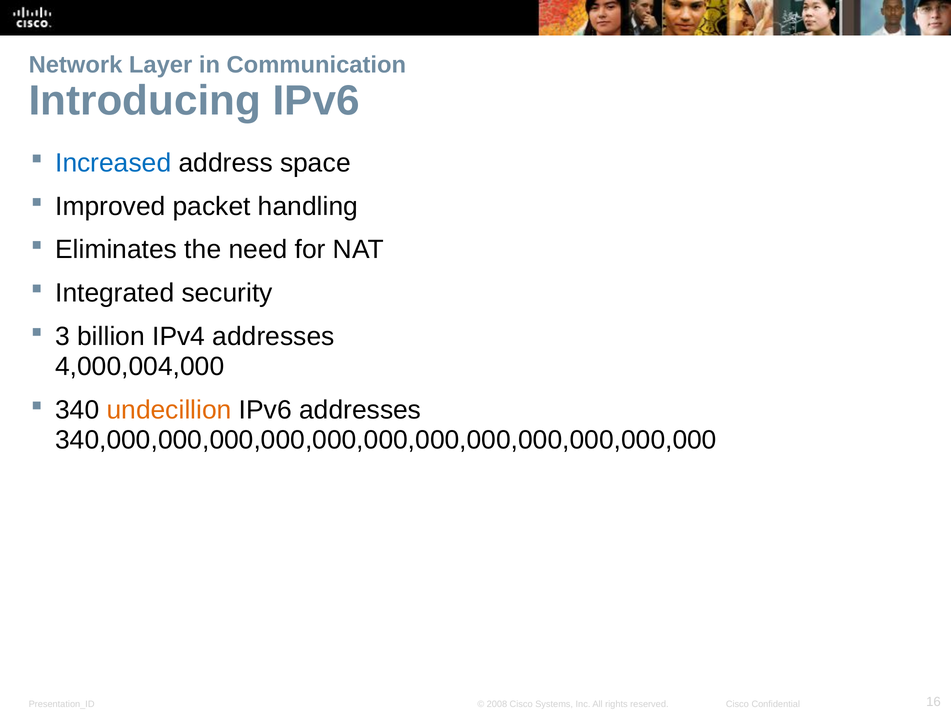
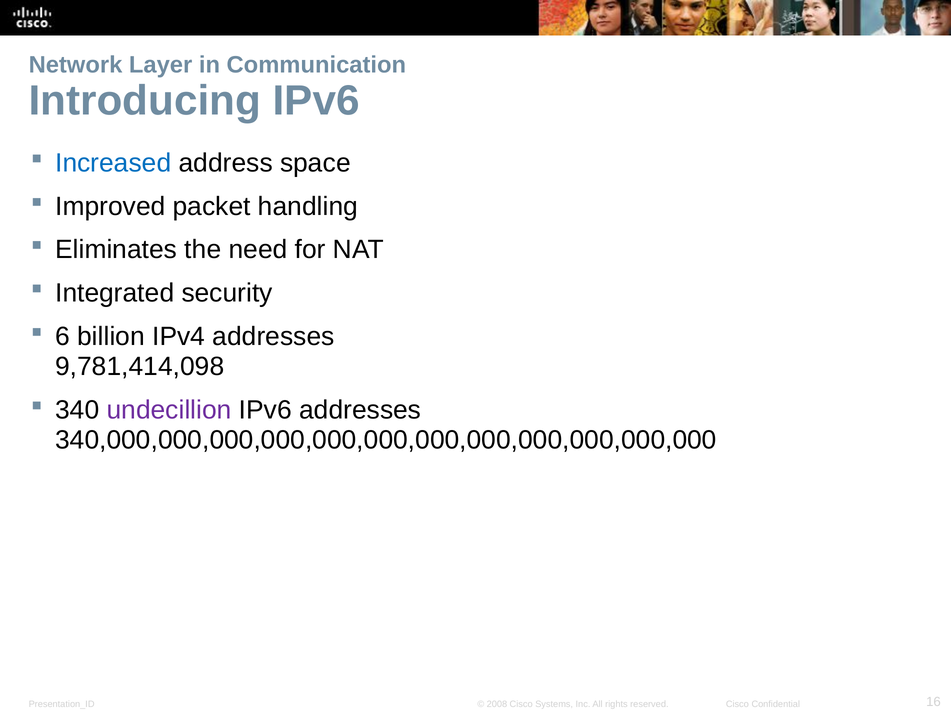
3: 3 -> 6 (63, 337)
4,000,004,000: 4,000,004,000 -> 9,781,414,098 (140, 367)
undecillion colour: orange -> purple (169, 410)
